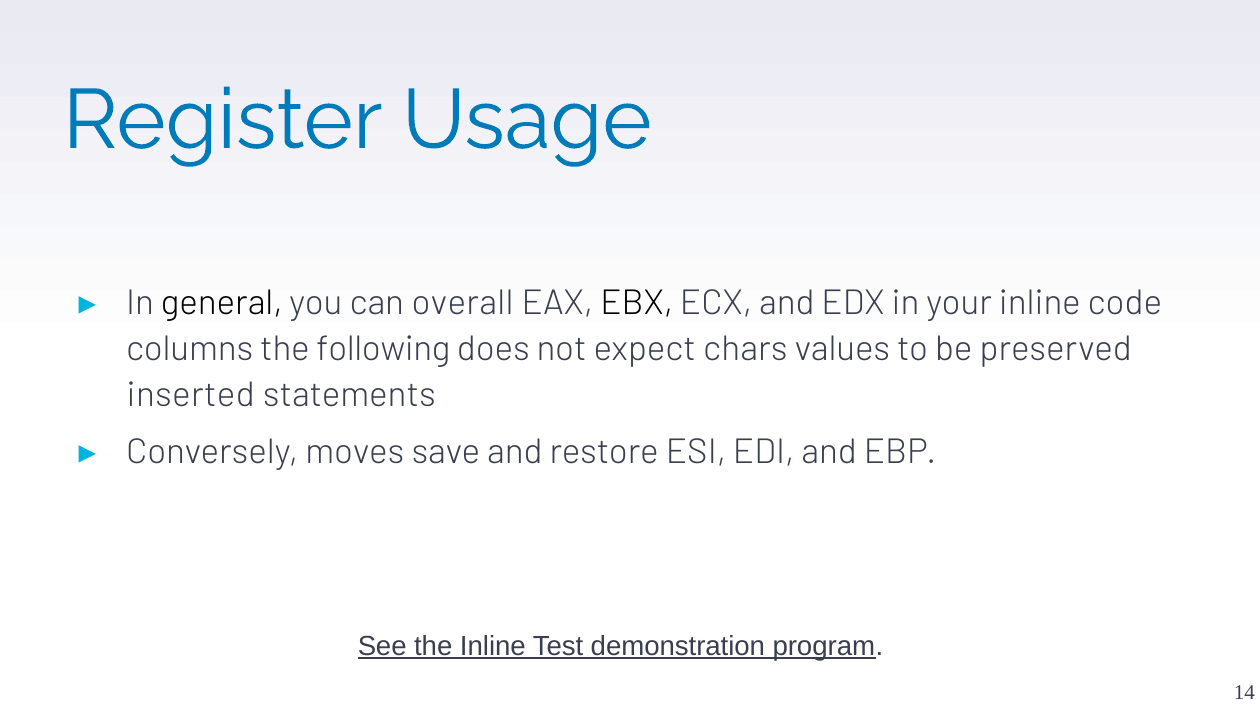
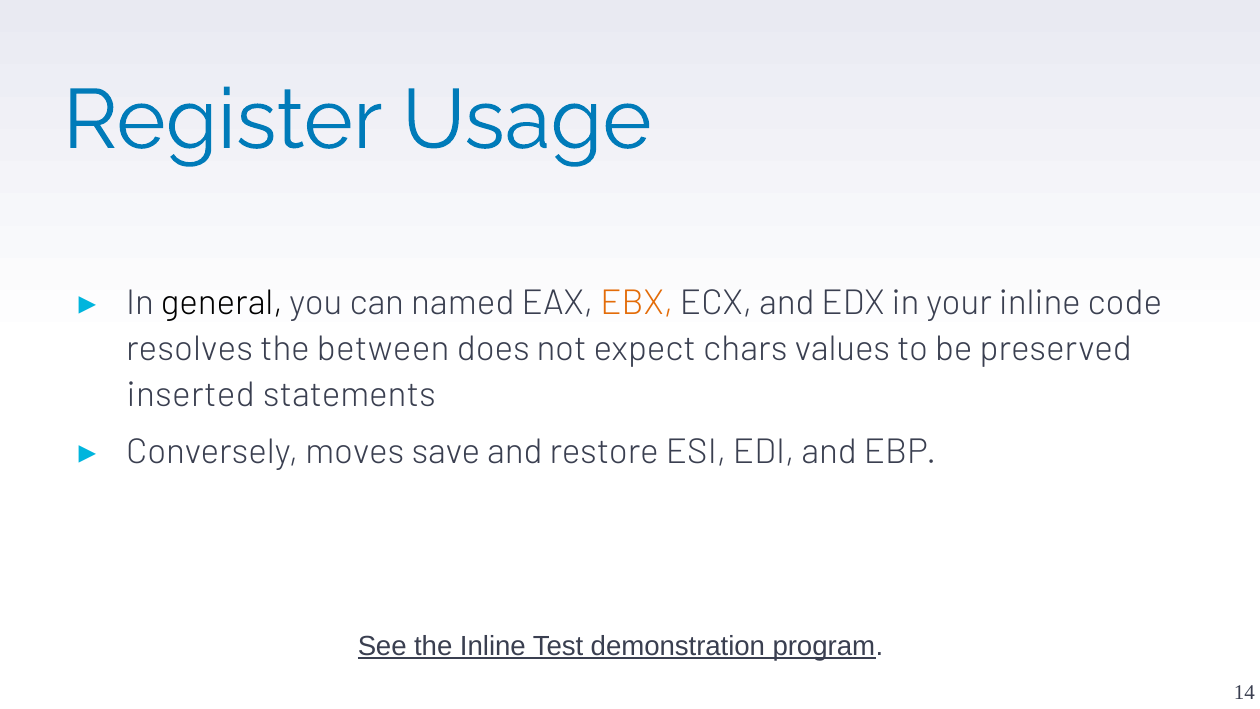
overall: overall -> named (463, 303)
EBX colour: black -> orange (637, 303)
columns: columns -> resolves (189, 349)
following: following -> between (383, 349)
